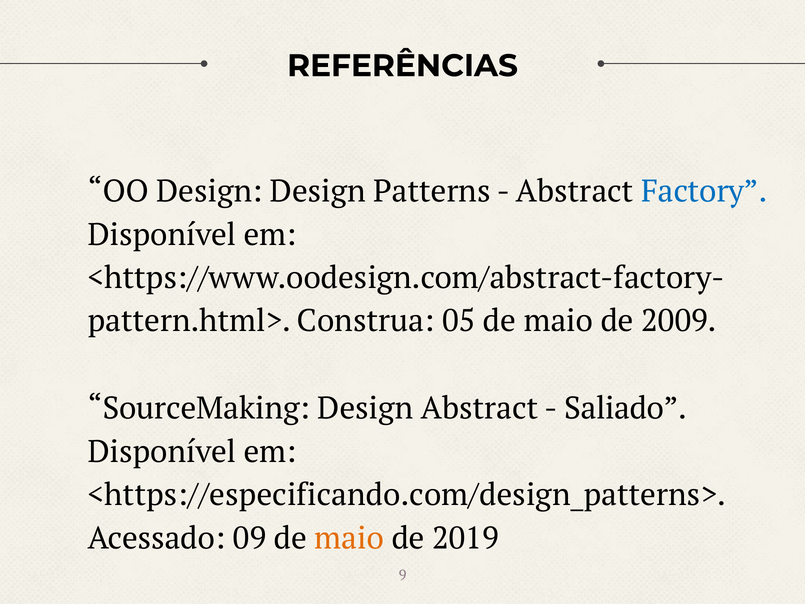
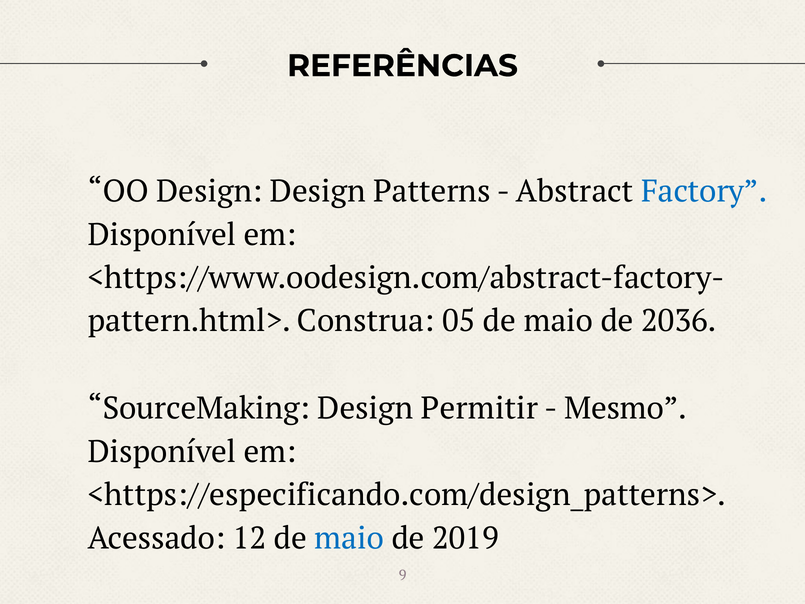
2009: 2009 -> 2036 (679, 321)
Design Abstract: Abstract -> Permitir (479, 408)
Saliado: Saliado -> Mesmo (626, 408)
09: 09 -> 12 (250, 538)
maio colour: orange -> blue (349, 538)
